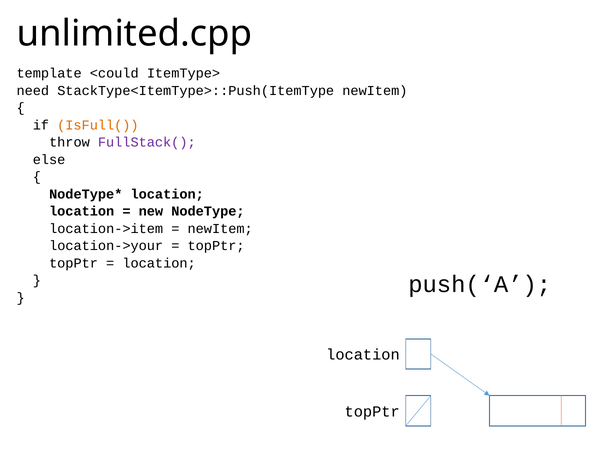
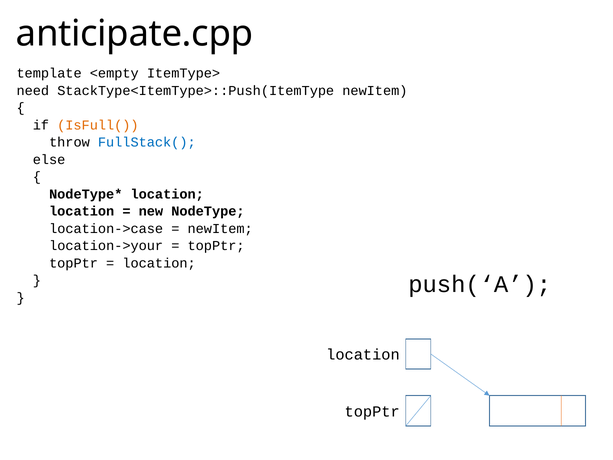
unlimited.cpp: unlimited.cpp -> anticipate.cpp (135, 33)
<could: <could -> <empty (114, 73)
FullStack( colour: purple -> blue (147, 142)
location->item: location->item -> location->case (106, 228)
